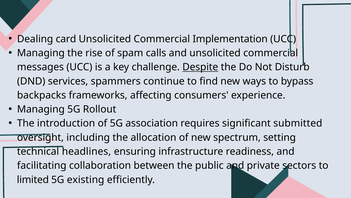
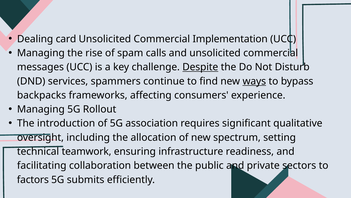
ways underline: none -> present (254, 81)
submitted: submitted -> qualitative (298, 123)
headlines: headlines -> teamwork (87, 151)
limited: limited -> factors (33, 179)
existing: existing -> submits (86, 179)
